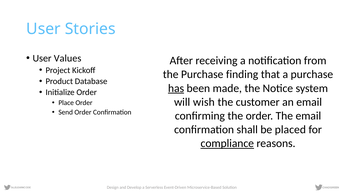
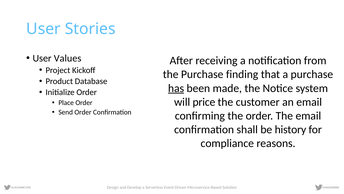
wish: wish -> price (204, 102)
placed: placed -> history (290, 129)
compliance underline: present -> none (227, 143)
